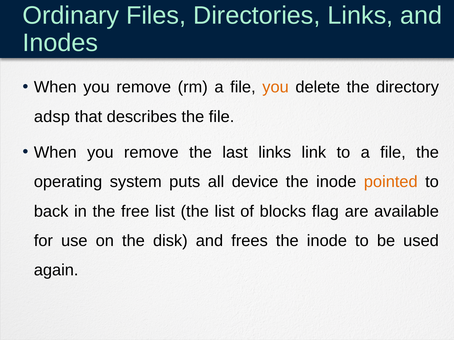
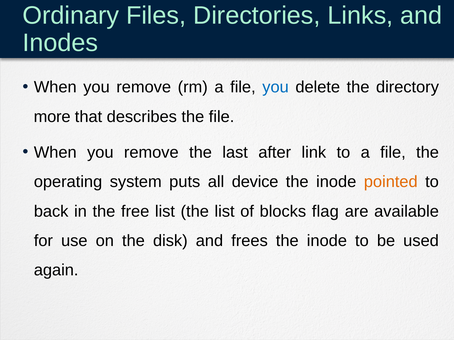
you colour: orange -> blue (276, 87)
adsp: adsp -> more (52, 117)
last links: links -> after (275, 153)
